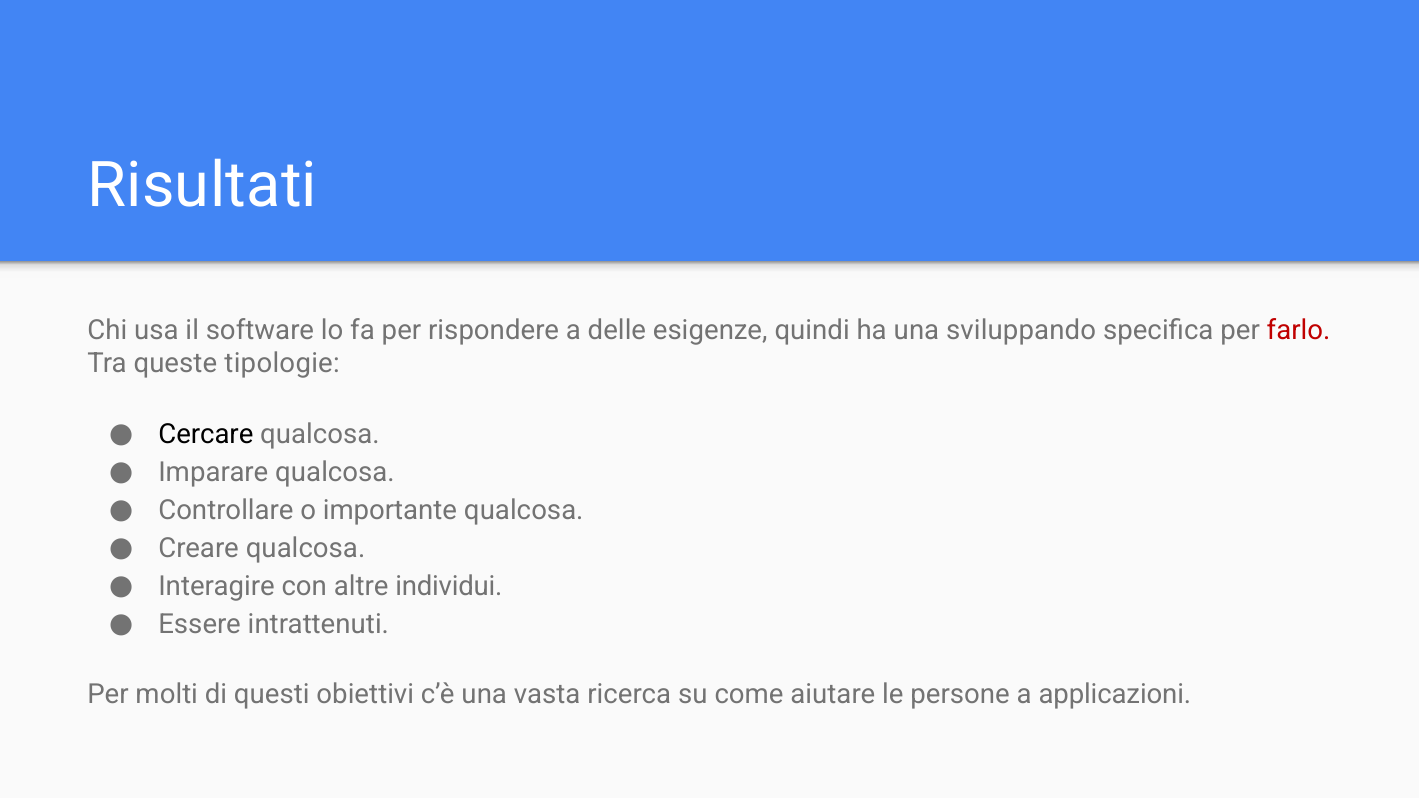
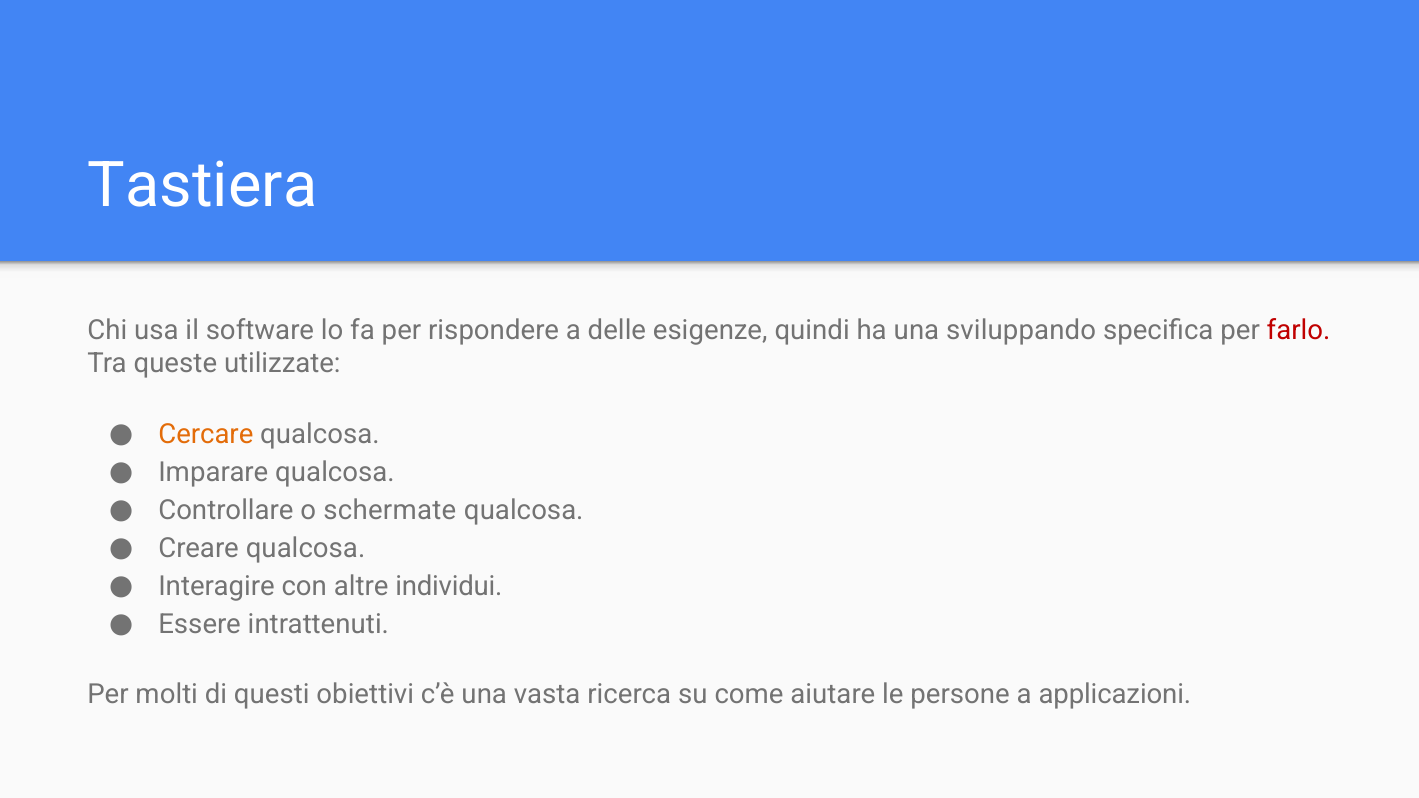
Risultati: Risultati -> Tastiera (202, 186)
tipologie: tipologie -> utilizzate (282, 364)
Cercare colour: black -> orange (206, 435)
importante: importante -> schermate (390, 511)
